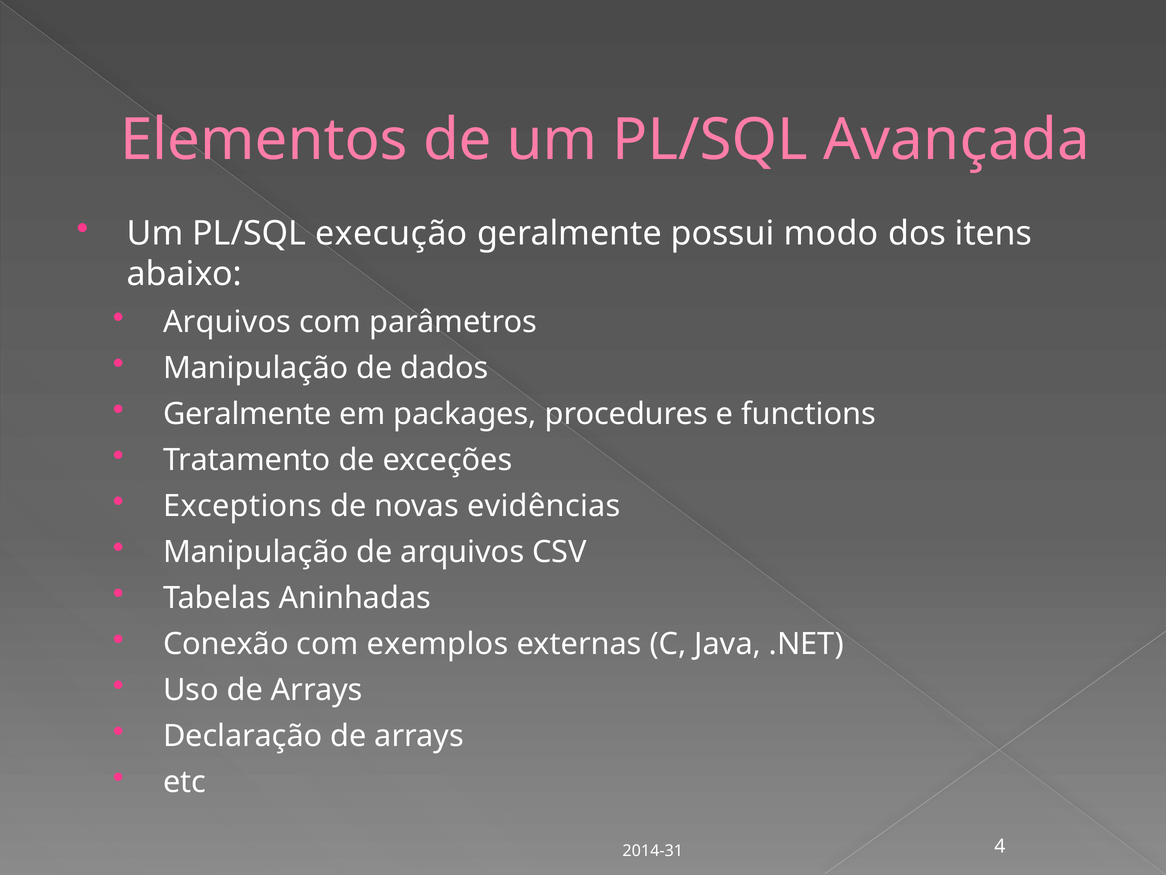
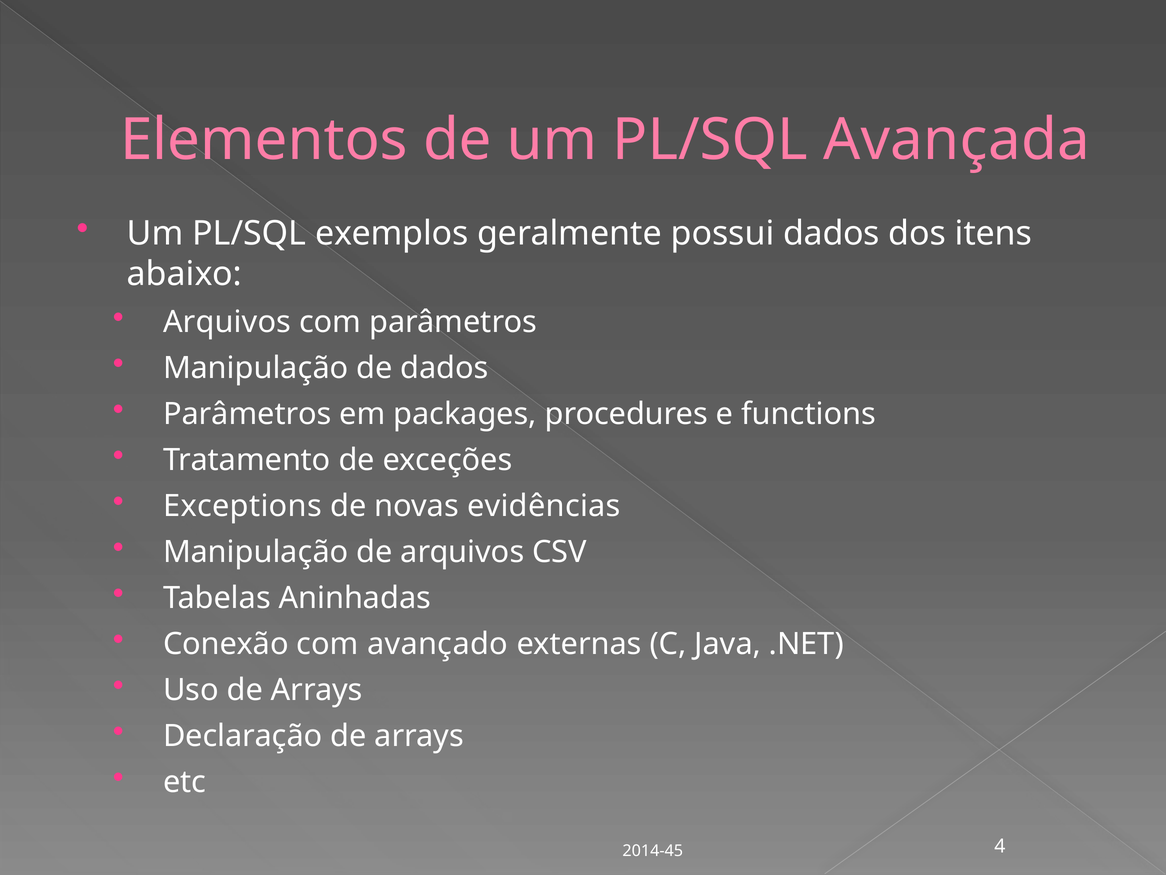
execução: execução -> exemplos (392, 233)
possui modo: modo -> dados (831, 233)
Geralmente: Geralmente -> Parâmetros (247, 414)
exemplos: exemplos -> avançado (438, 644)
2014-31: 2014-31 -> 2014-45 (653, 850)
